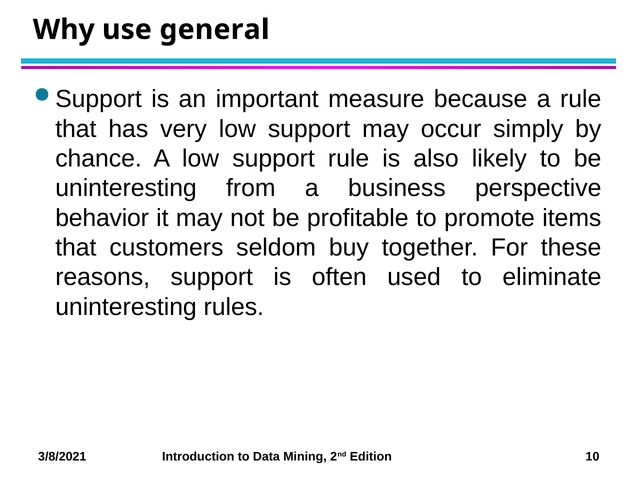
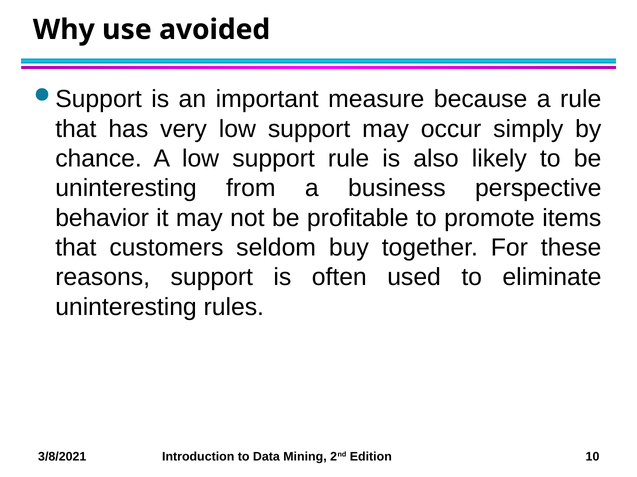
general: general -> avoided (215, 30)
